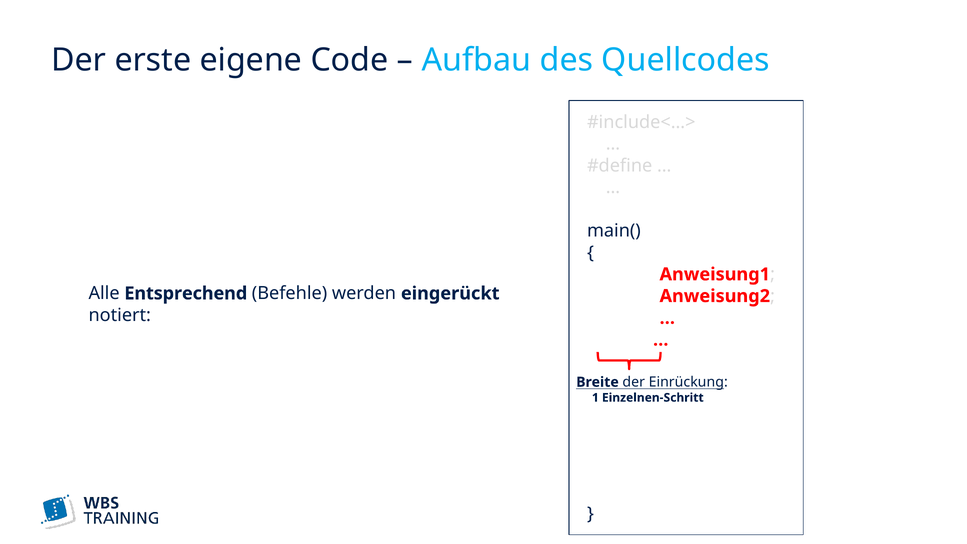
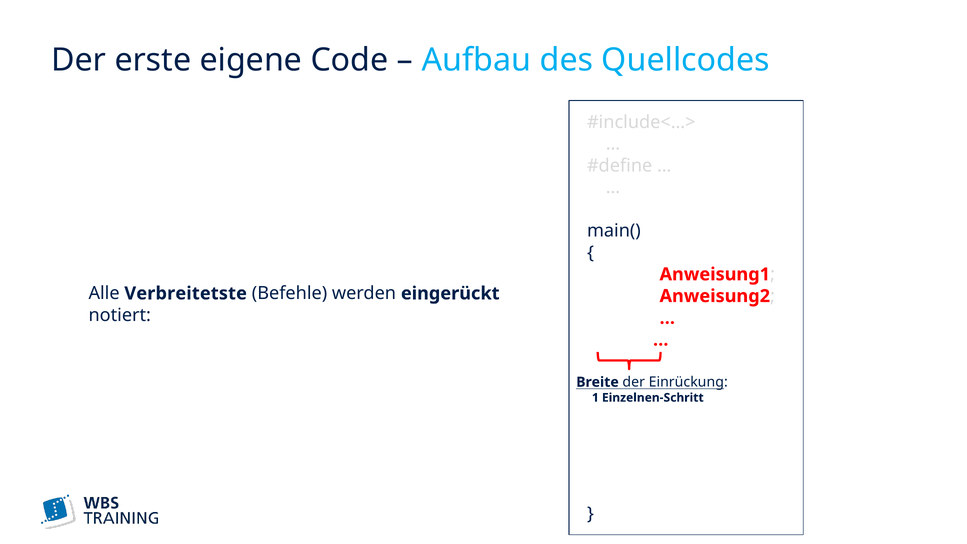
Entsprechend: Entsprechend -> Verbreitetste (186, 293)
